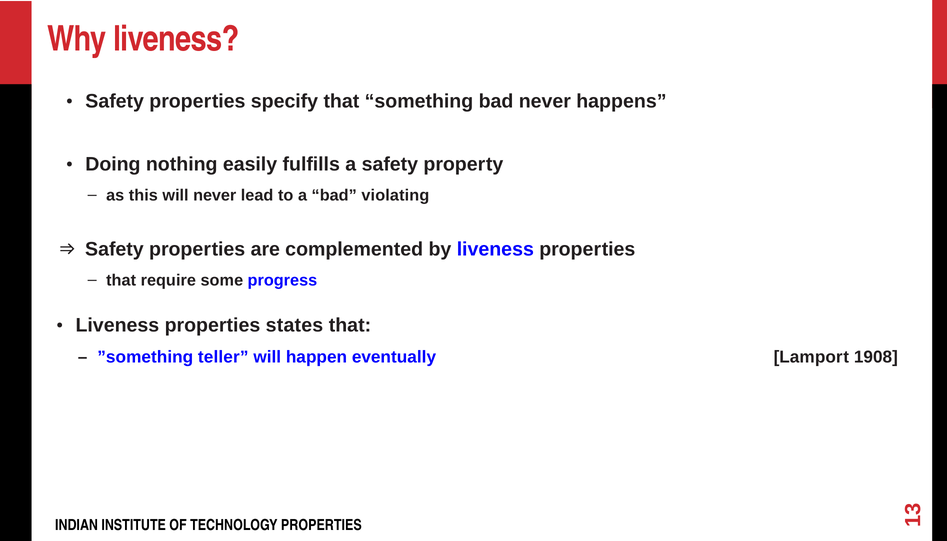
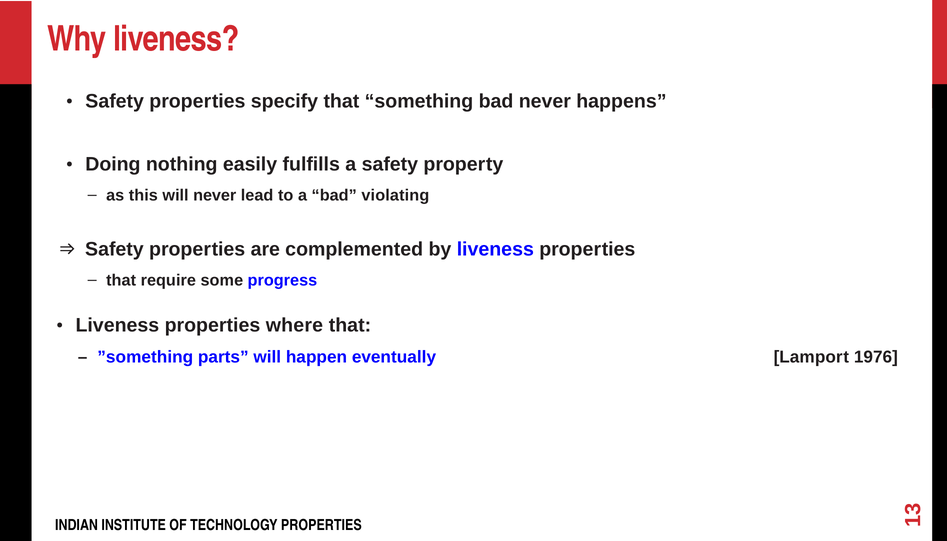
states: states -> where (294, 325)
teller: teller -> parts (223, 357)
1908: 1908 -> 1976 (876, 357)
